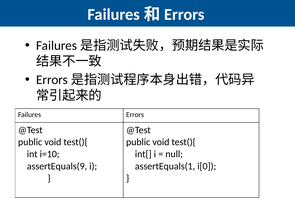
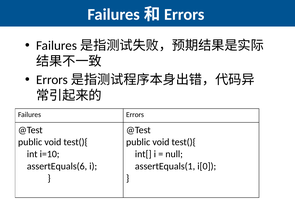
assertEquals(9: assertEquals(9 -> assertEquals(6 (57, 166)
